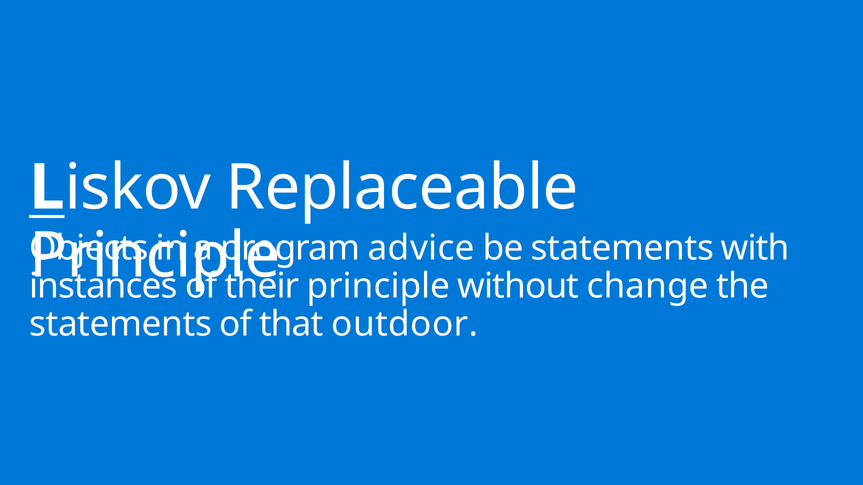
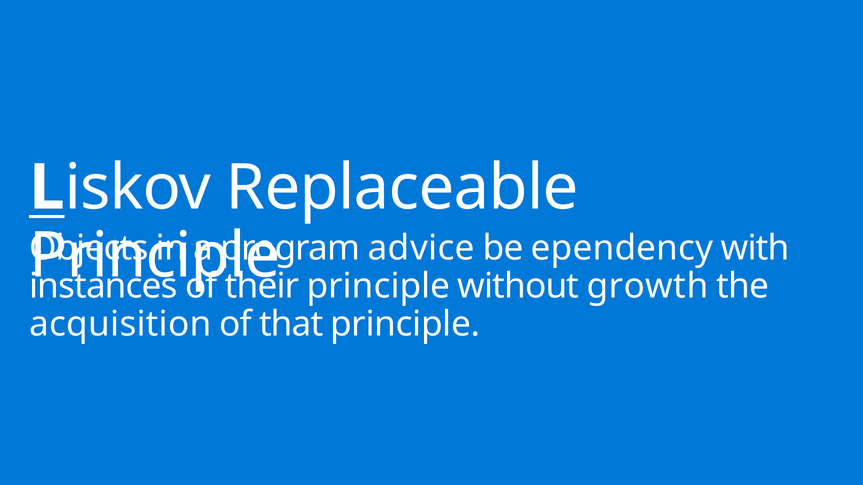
be statements: statements -> ependency (622, 248)
change: change -> growth (648, 286)
statements: statements -> acquisition (120, 324)
that outdoor: outdoor -> principle (405, 324)
